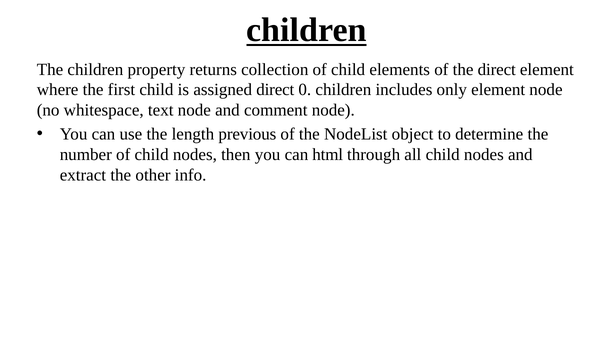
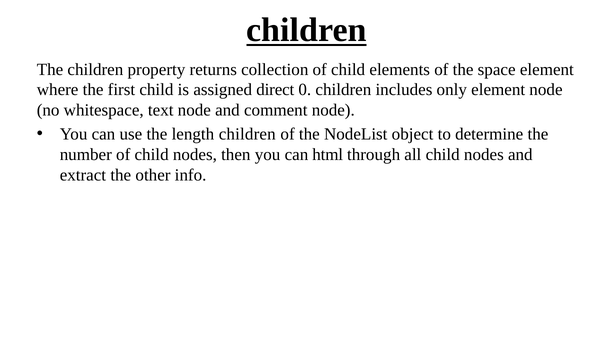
the direct: direct -> space (497, 69)
length previous: previous -> children (247, 134)
